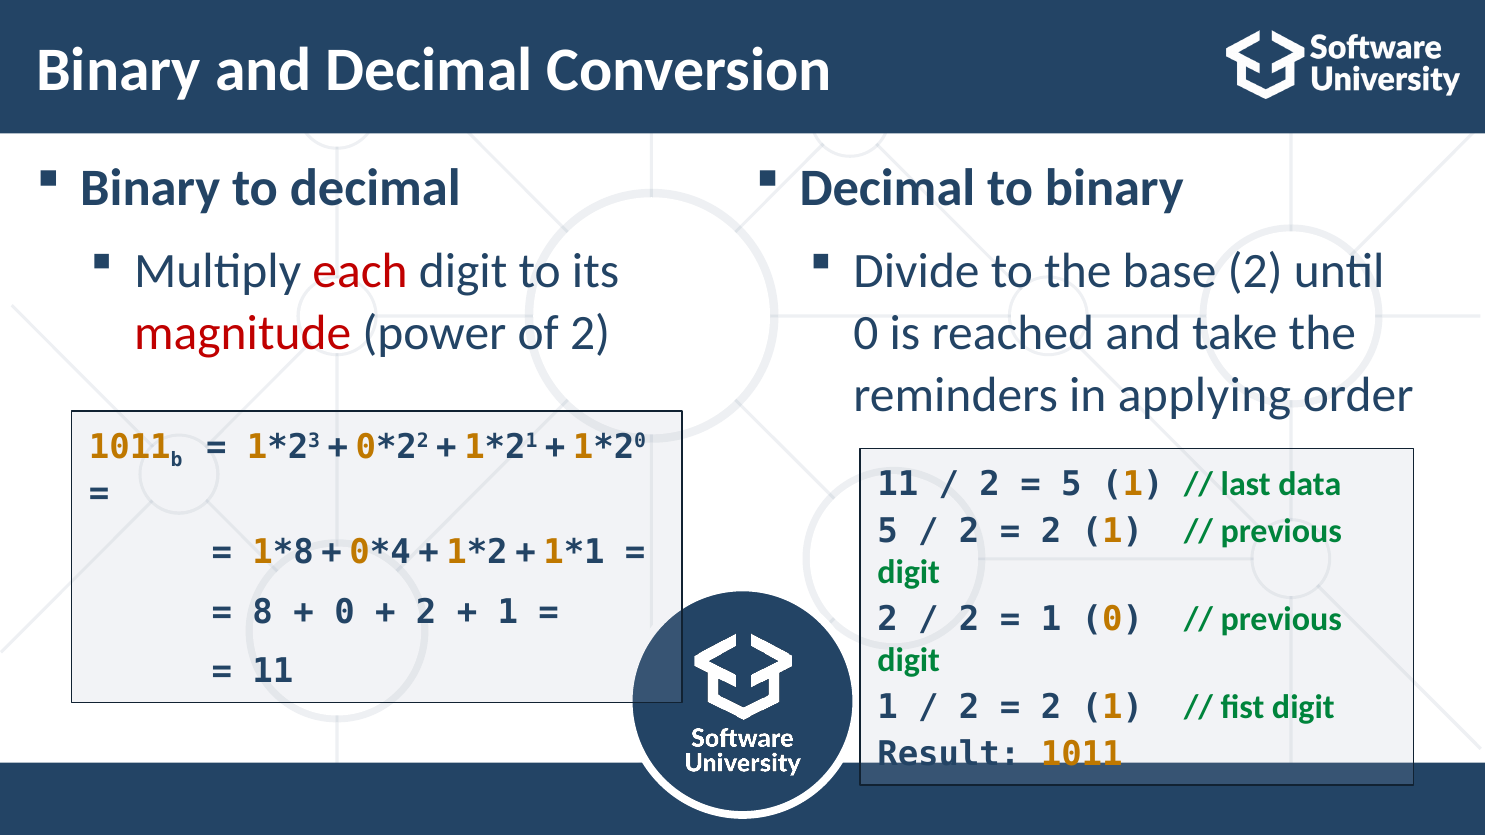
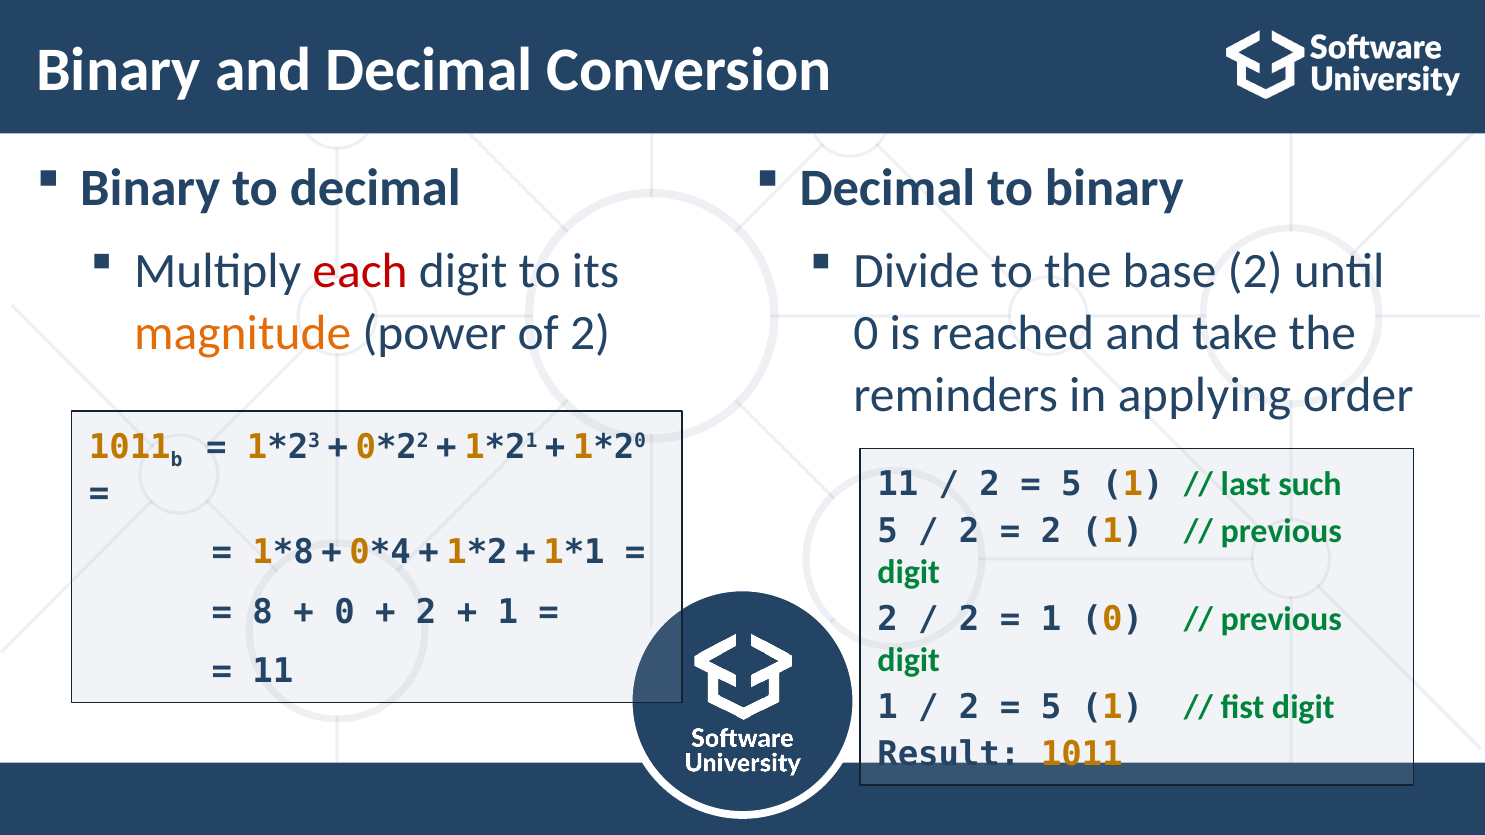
magnitude colour: red -> orange (243, 333)
data: data -> such (1310, 485)
2: 2 -> 5 (1051, 707)
